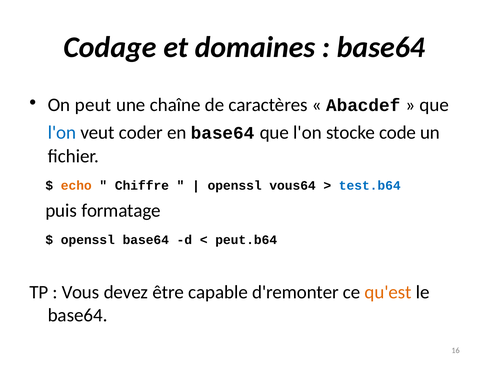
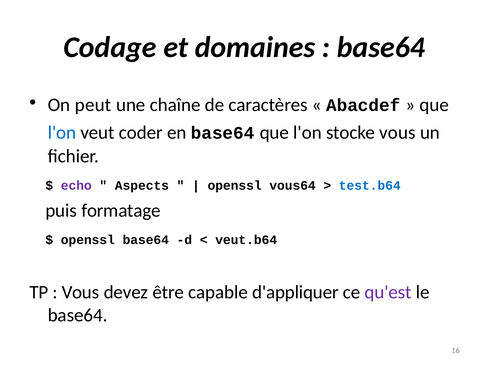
stocke code: code -> vous (397, 133)
echo colour: orange -> purple (76, 185)
Chiffre: Chiffre -> Aspects (142, 185)
peut.b64: peut.b64 -> veut.b64 (246, 240)
d'remonter: d'remonter -> d'appliquer (295, 292)
qu'est colour: orange -> purple (388, 292)
